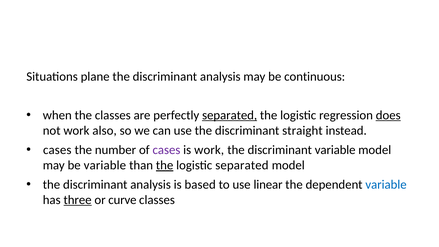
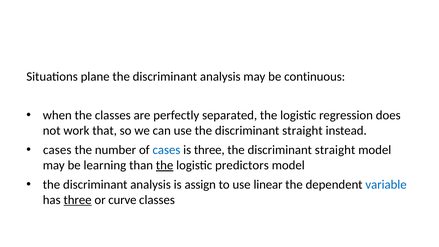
separated underline: present -> none (230, 115)
does underline: present -> none (388, 115)
also: also -> that (105, 131)
cases colour: purple -> blue (166, 150)
is work: work -> three (209, 150)
variable: variable -> straight (335, 150)
be variable: variable -> learning (105, 165)
logistic separated: separated -> predictors (242, 165)
based: based -> assign (200, 185)
